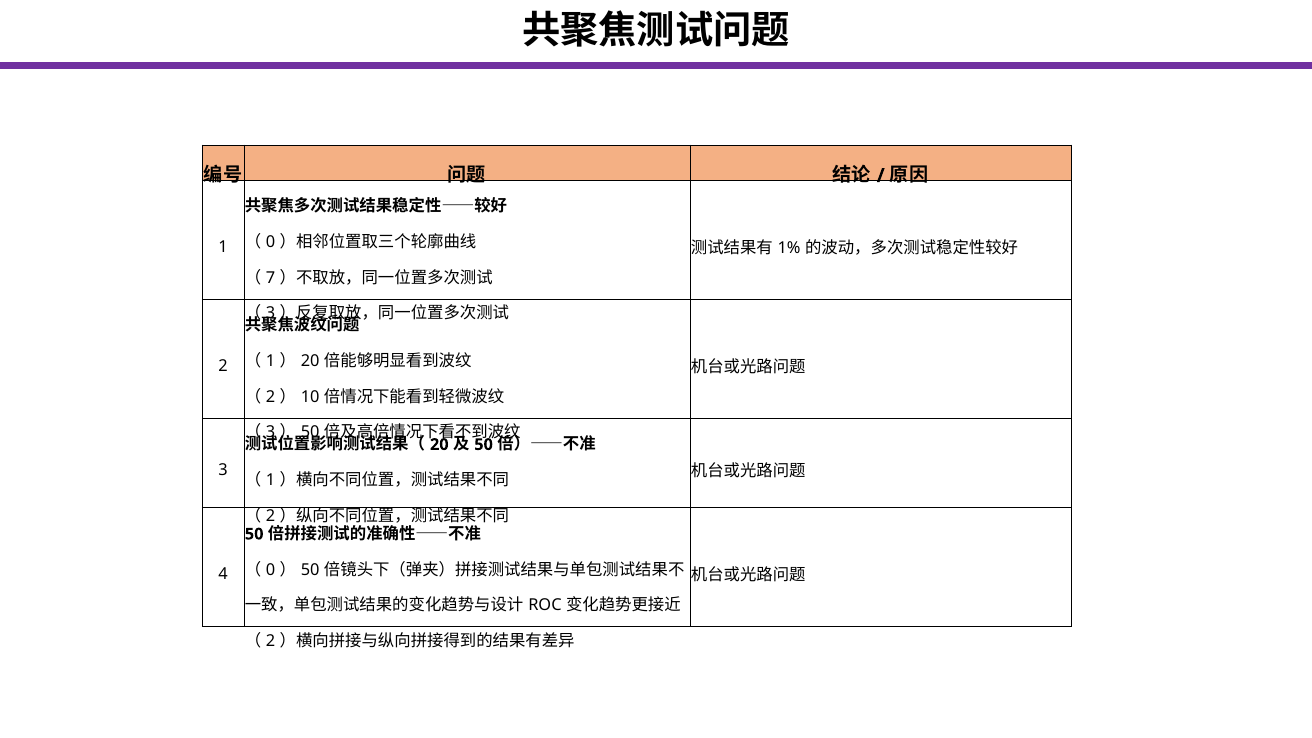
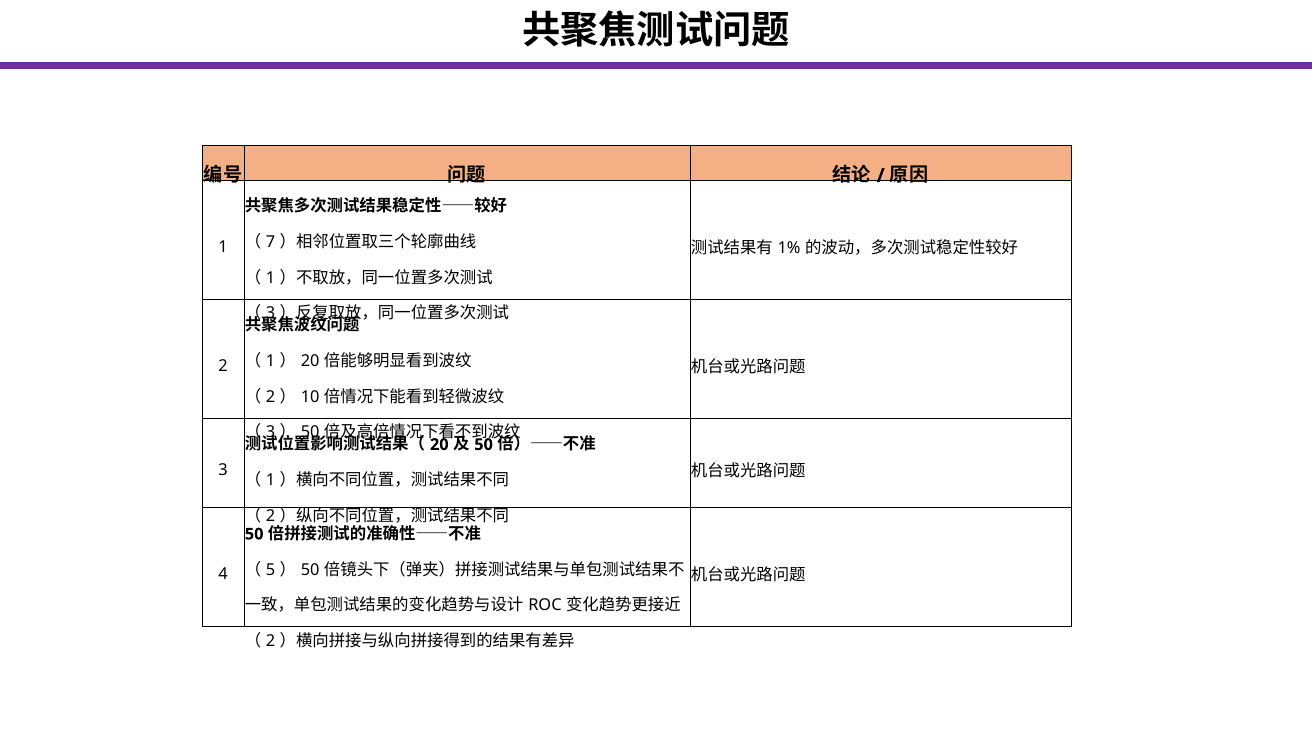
0: 0 -> 7 (271, 242)
7: 7 -> 1 (271, 278)
0: 0 -> 5 (271, 570)
